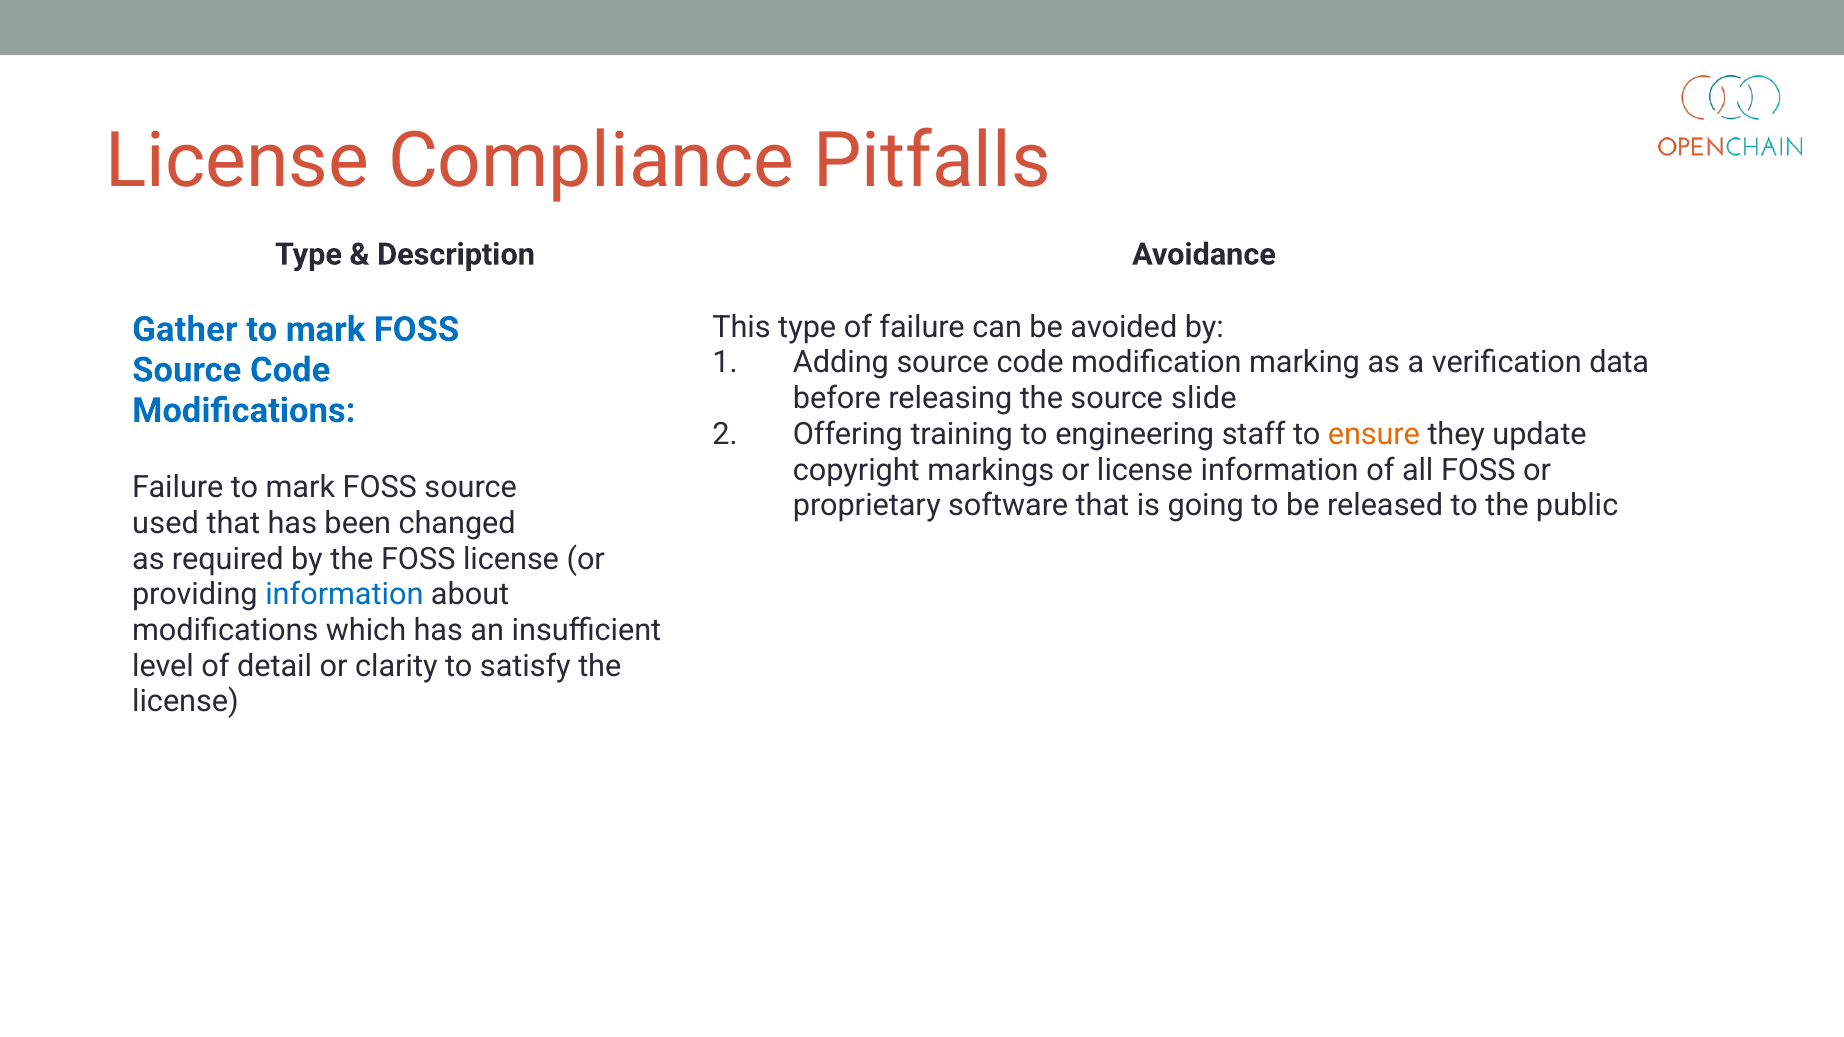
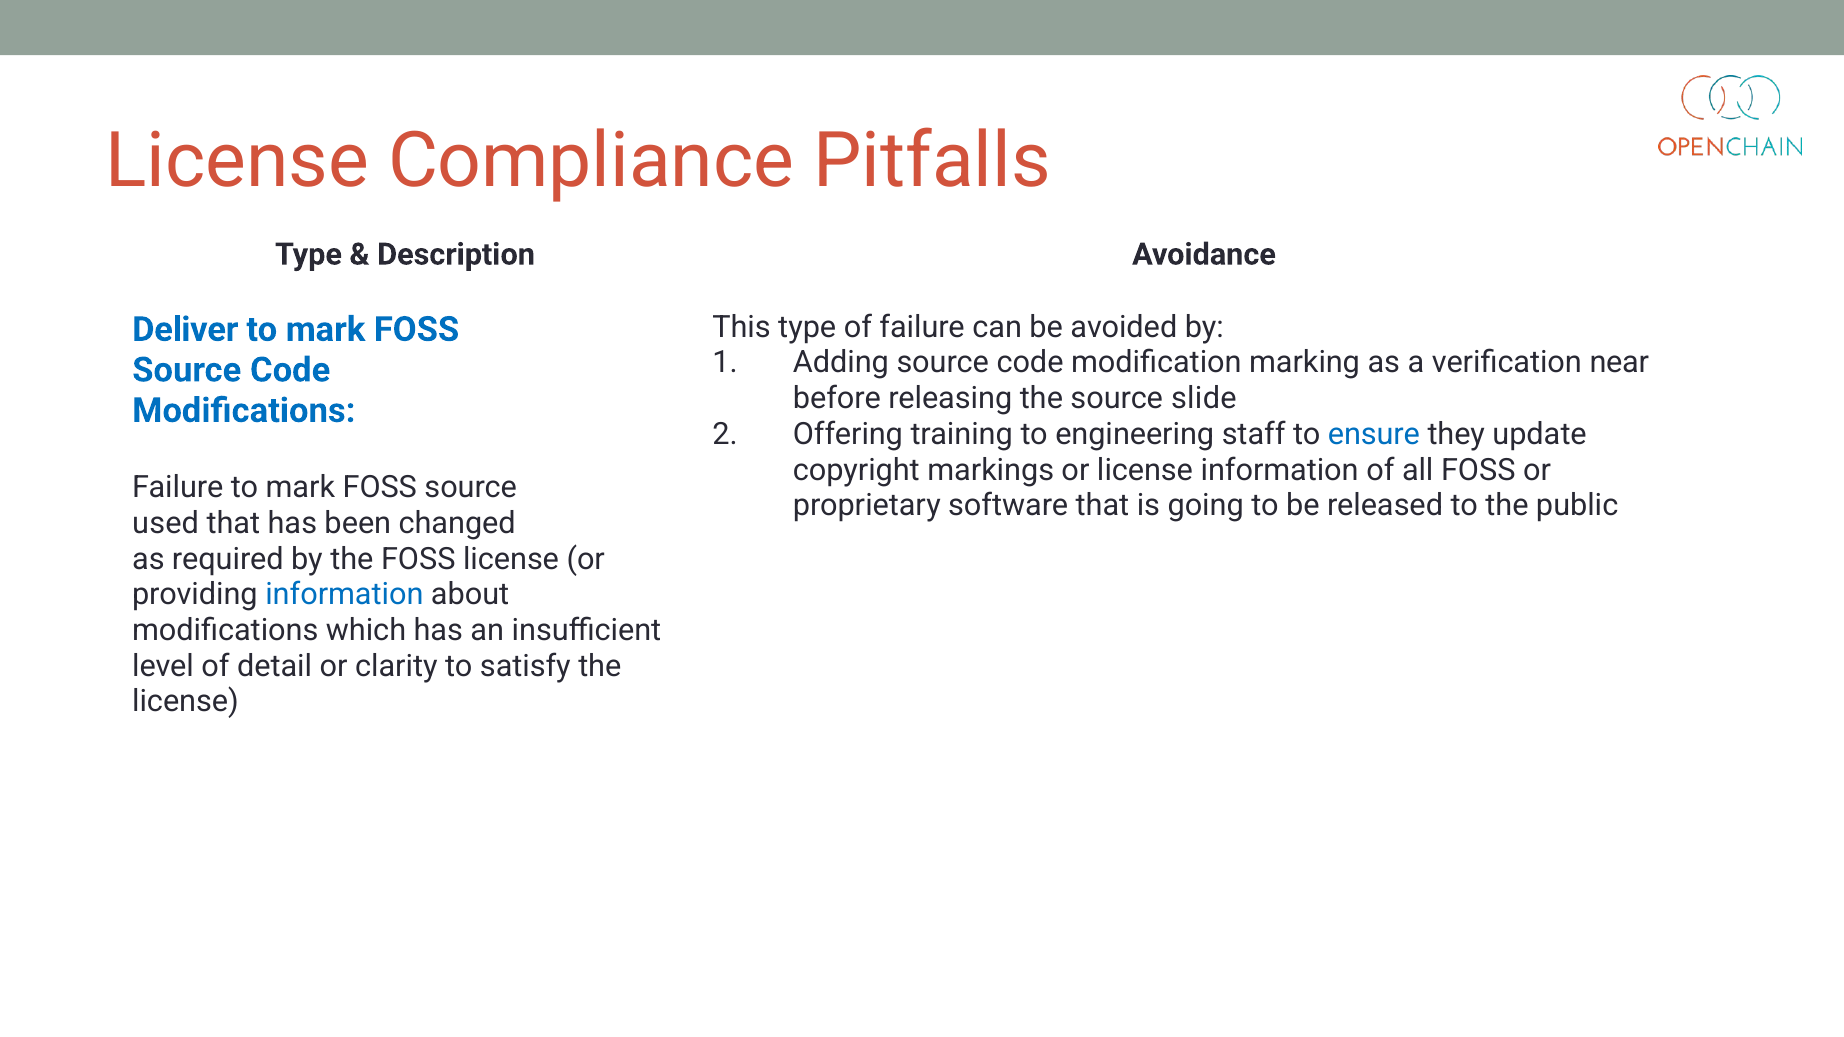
Gather: Gather -> Deliver (185, 330)
data: data -> near (1619, 363)
ensure colour: orange -> blue (1374, 434)
